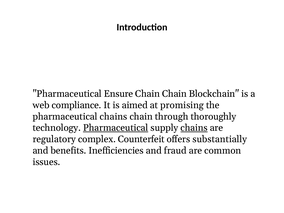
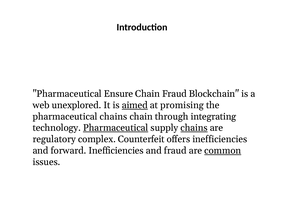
Chain Chain: Chain -> Fraud (174, 94)
compliance: compliance -> unexplored (77, 105)
aimed underline: none -> present (135, 105)
thoroughly: thoroughly -> integrating (213, 117)
offers substantially: substantially -> inefficiencies (220, 139)
benefits: benefits -> forward (68, 151)
common underline: none -> present (223, 151)
